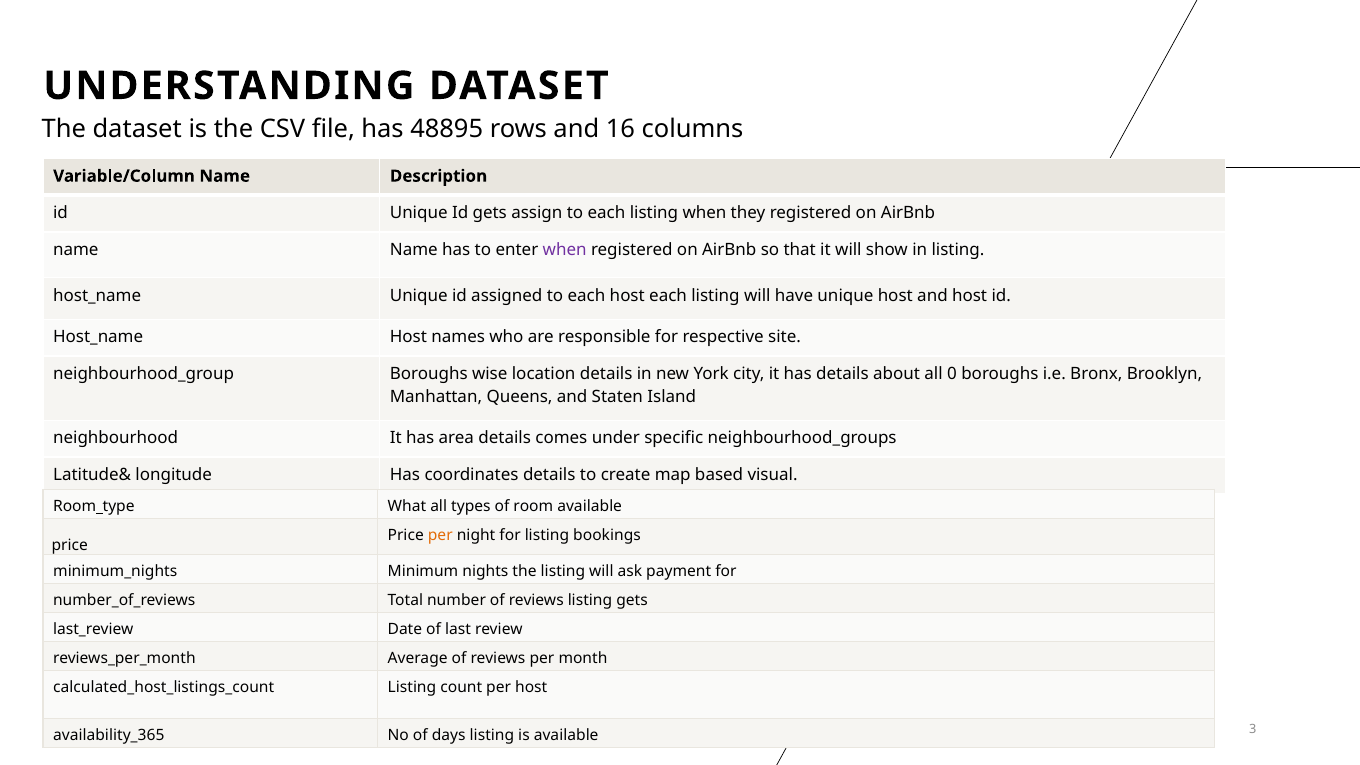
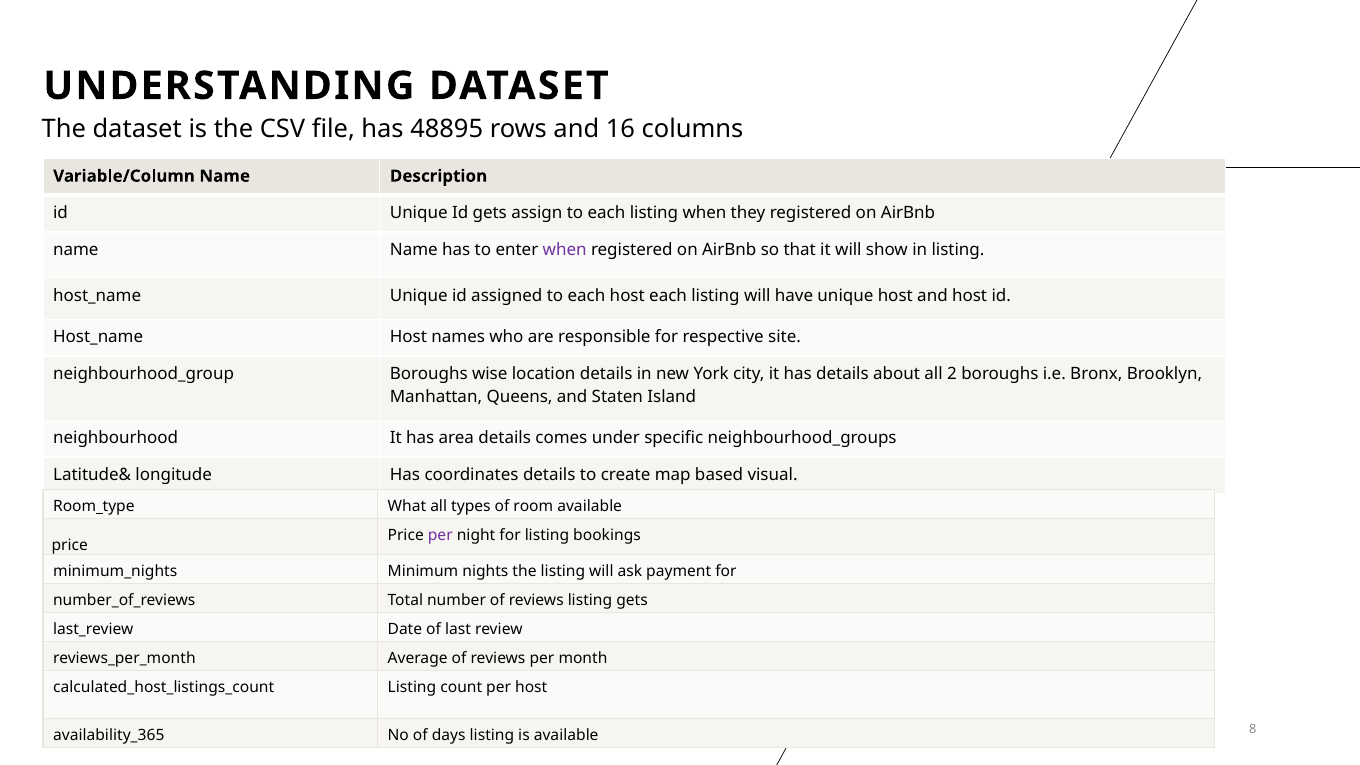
0: 0 -> 2 (952, 374)
per colour: orange -> purple (440, 535)
3: 3 -> 8 (1253, 729)
